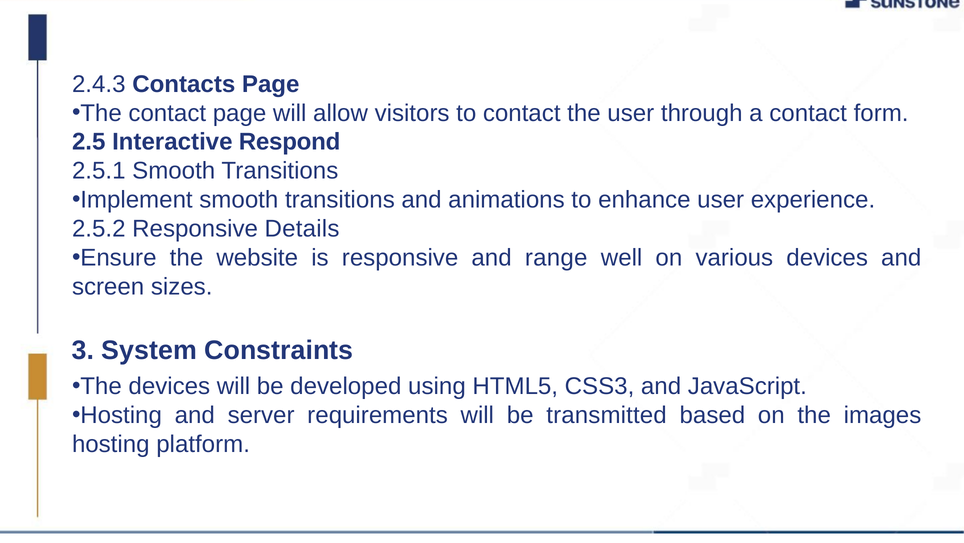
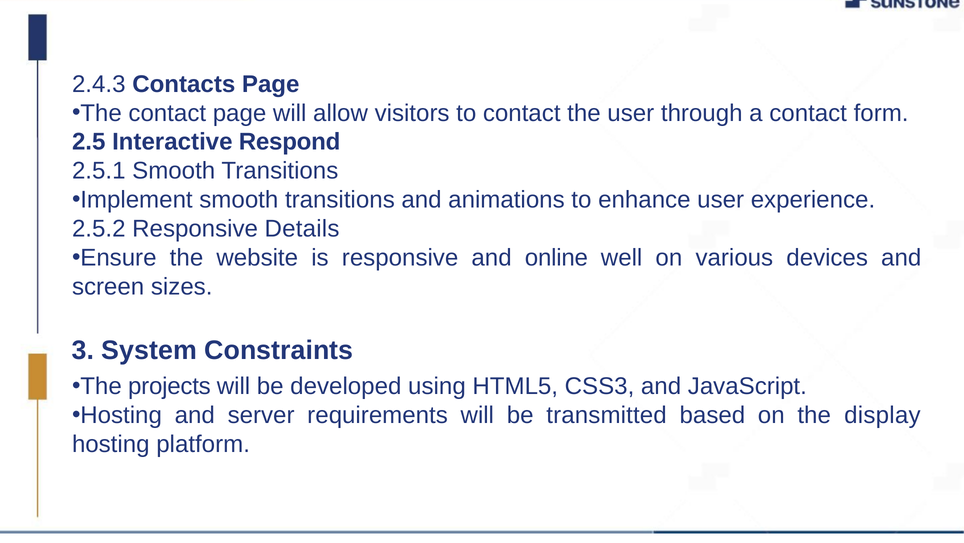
range: range -> online (556, 257)
The devices: devices -> projects (169, 386)
images: images -> display (882, 415)
